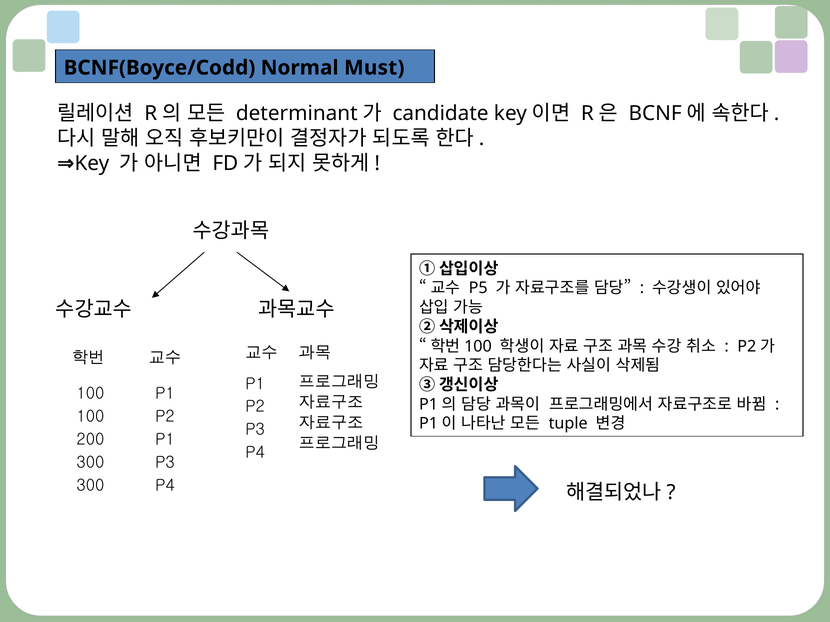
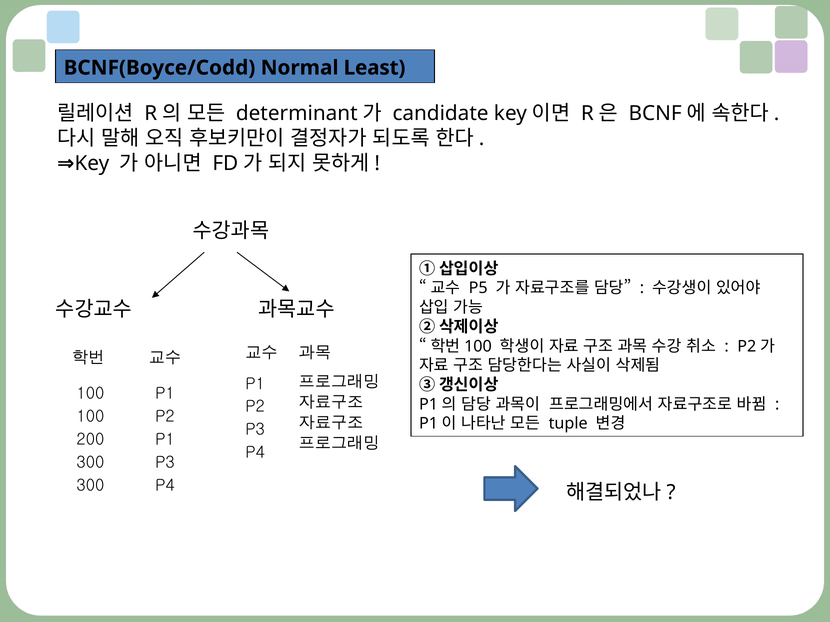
Must: Must -> Least (375, 68)
